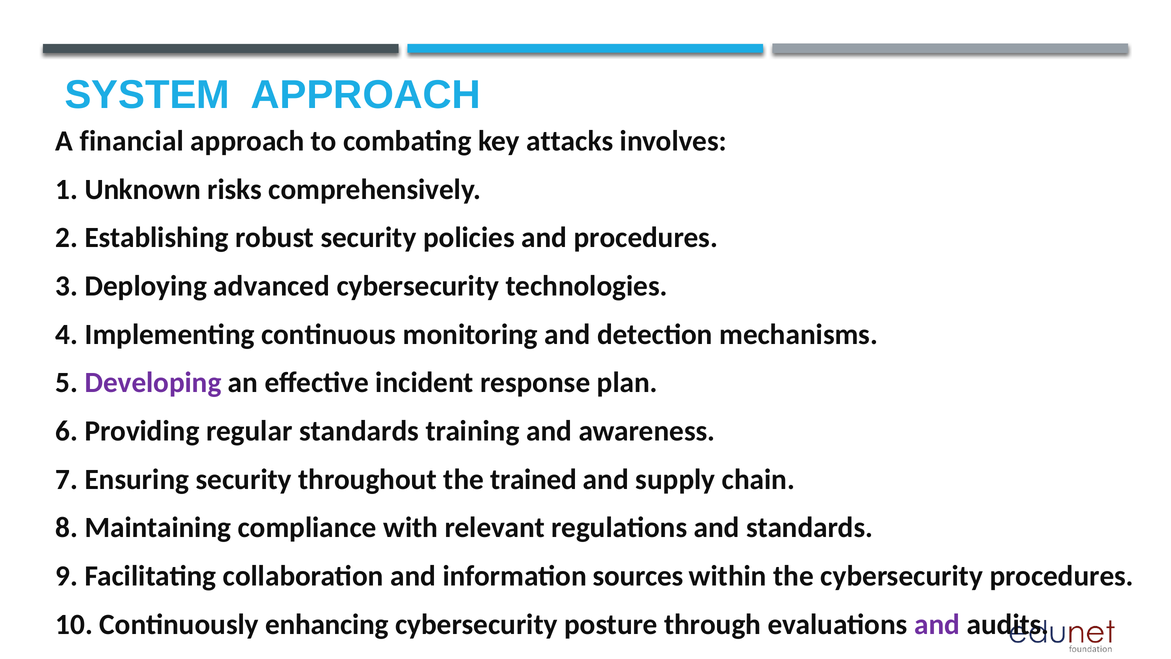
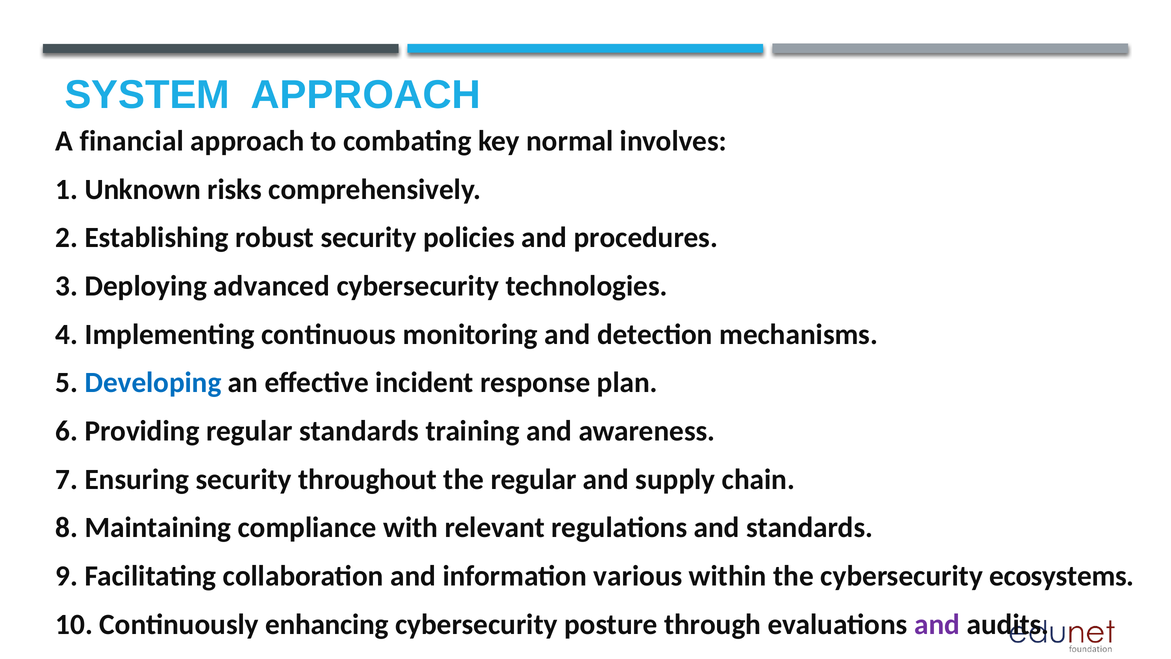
attacks: attacks -> normal (570, 141)
Developing colour: purple -> blue (153, 383)
the trained: trained -> regular (534, 479)
sources: sources -> various (638, 576)
cybersecurity procedures: procedures -> ecosystems (1062, 576)
